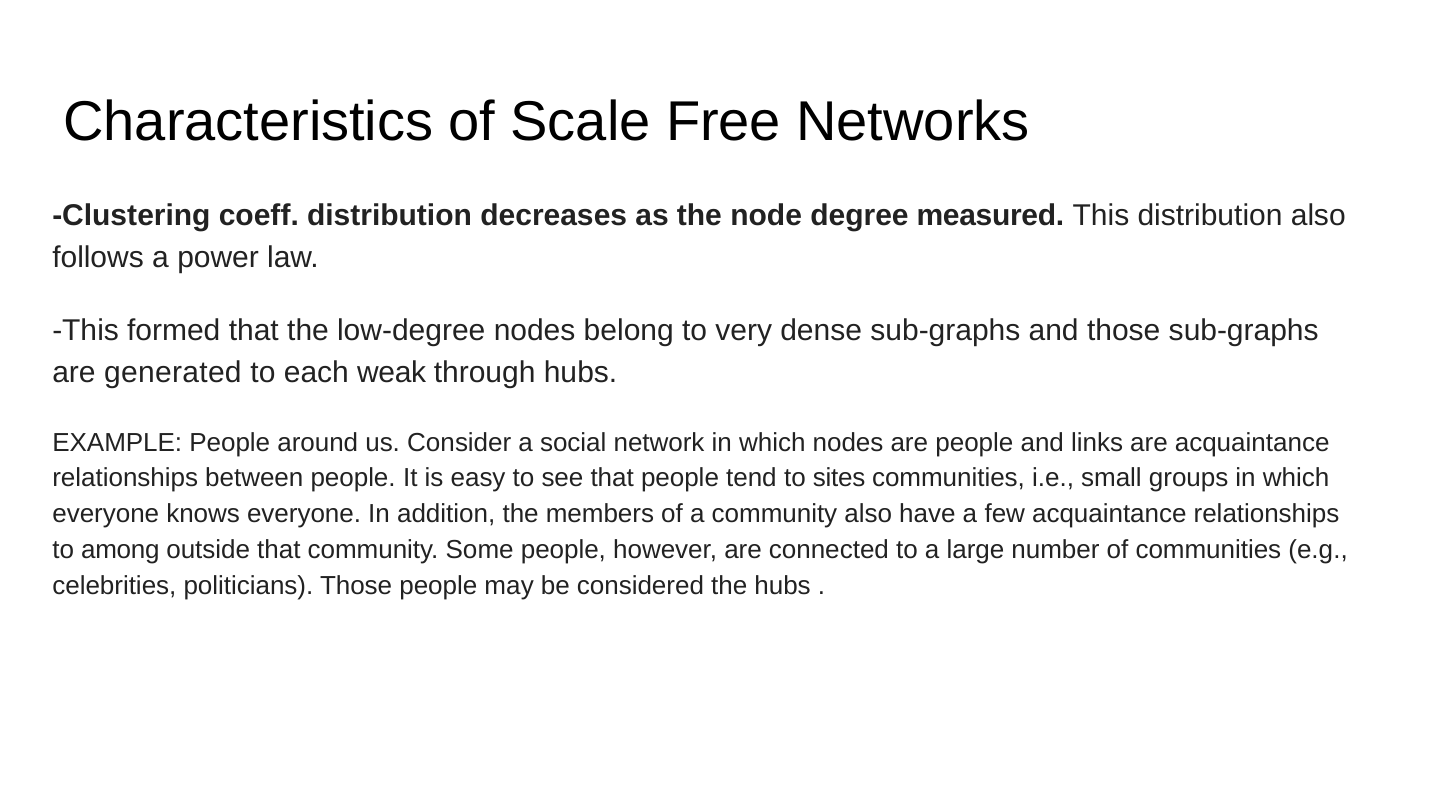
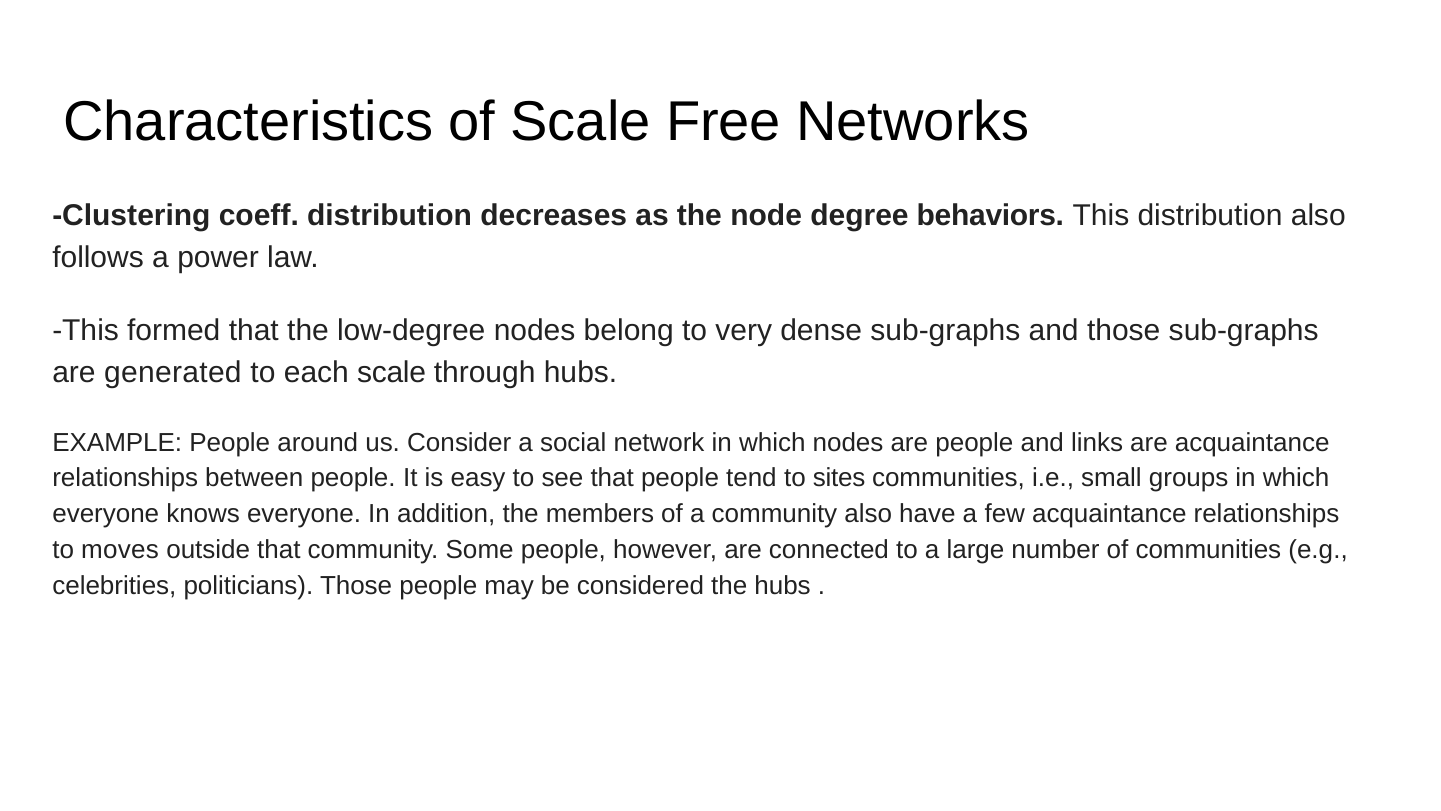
measured: measured -> behaviors (990, 216)
each weak: weak -> scale (392, 372)
among: among -> moves (120, 550)
